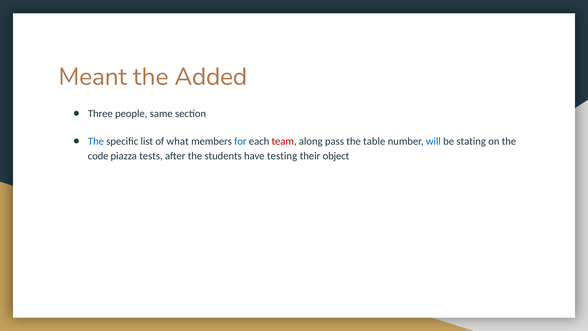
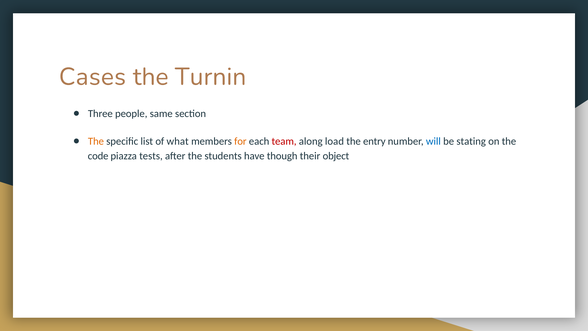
Meant: Meant -> Cases (92, 77)
Added: Added -> Turnin (211, 77)
The colour: blue -> orange (96, 141)
for colour: blue -> orange (240, 141)
pass: pass -> load (334, 141)
table: table -> entry (374, 141)
testing: testing -> though (282, 156)
